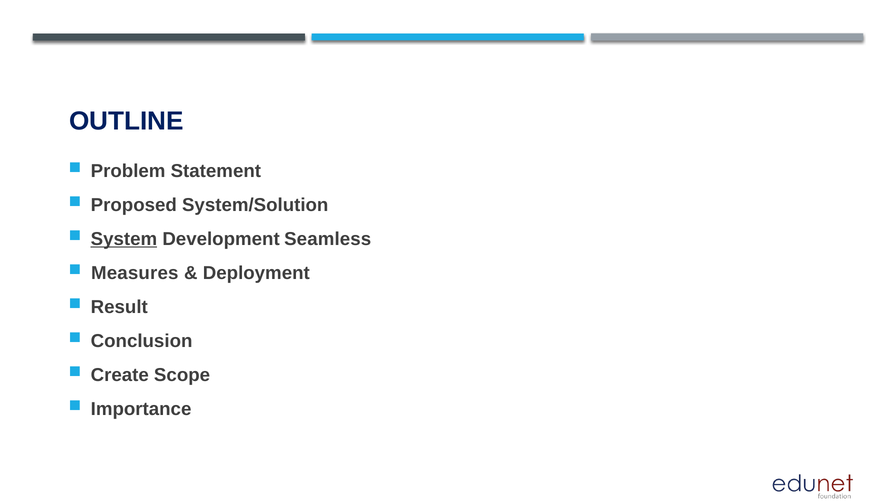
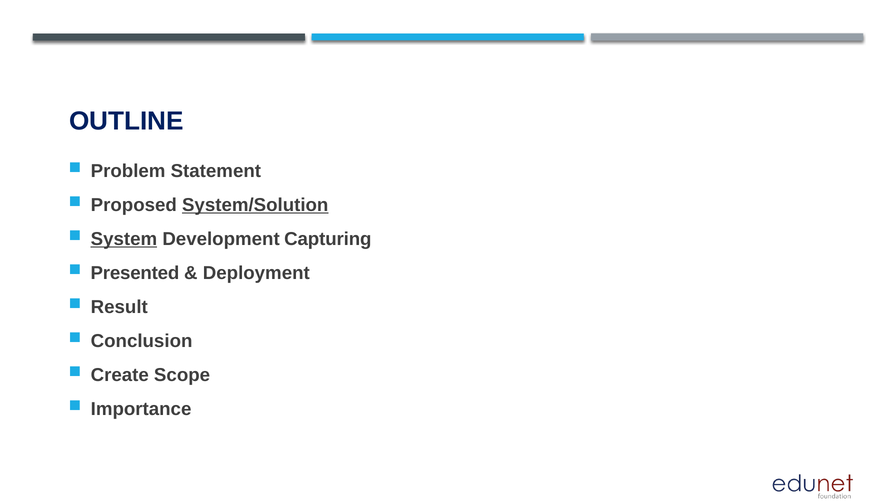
System/Solution underline: none -> present (255, 205)
Seamless: Seamless -> Capturing (328, 239)
Measures: Measures -> Presented (135, 273)
